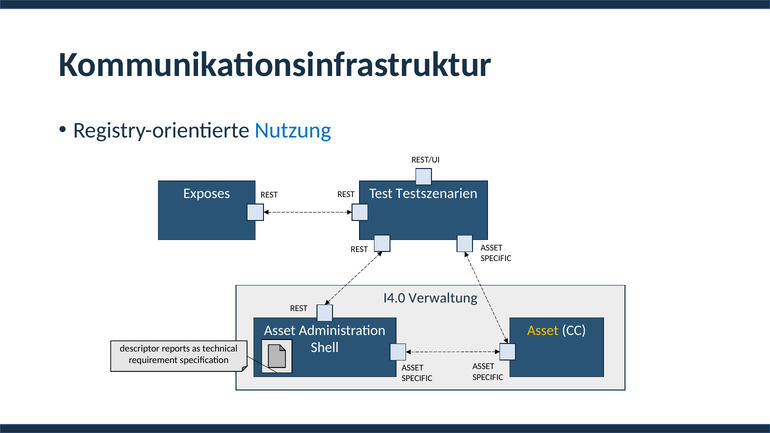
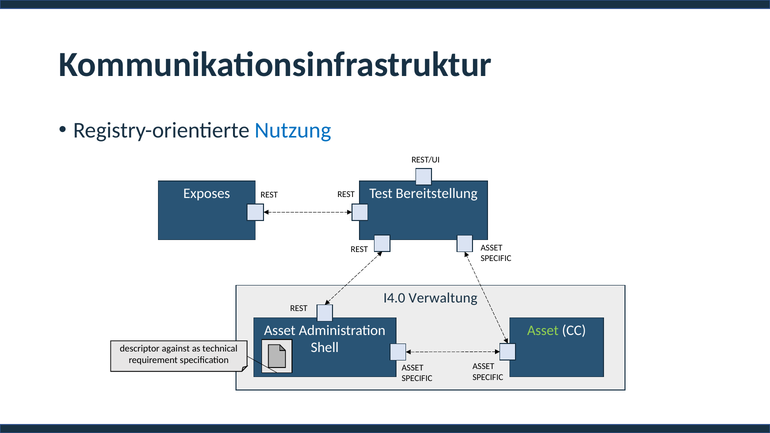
Testszenarien: Testszenarien -> Bereitstellung (437, 193)
Asset colour: yellow -> light green (543, 330)
reports: reports -> against (176, 349)
